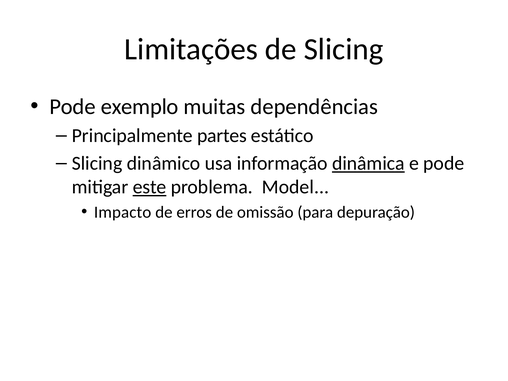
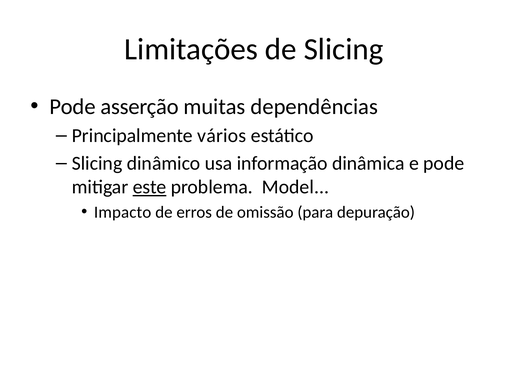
exemplo: exemplo -> asserção (140, 107)
partes: partes -> vários (222, 136)
dinâmica underline: present -> none (368, 163)
